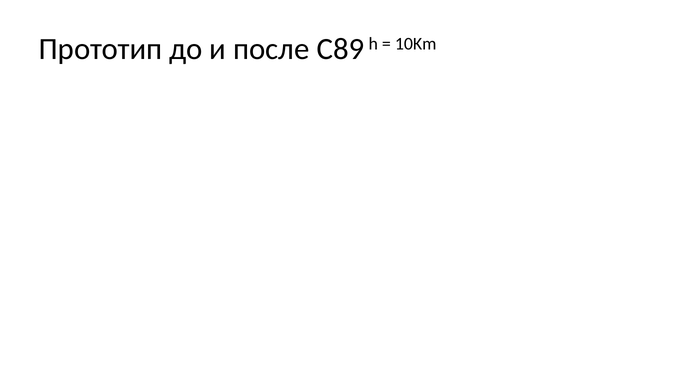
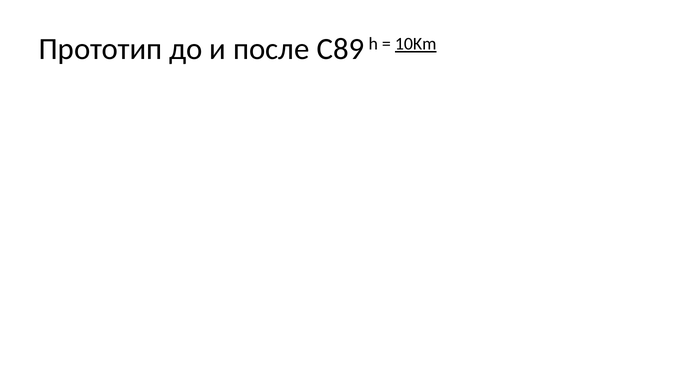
10Km underline: none -> present (416, 44)
